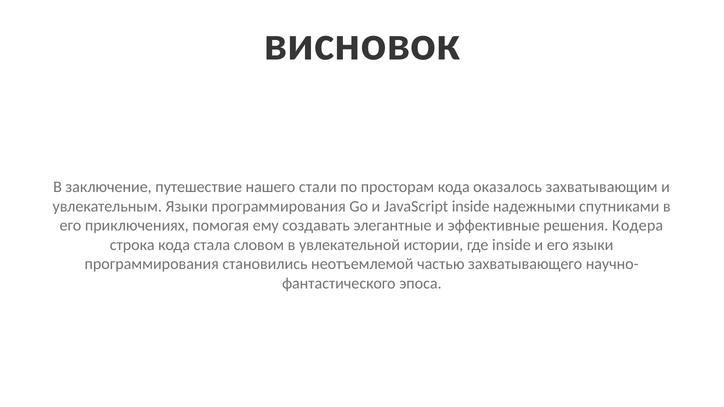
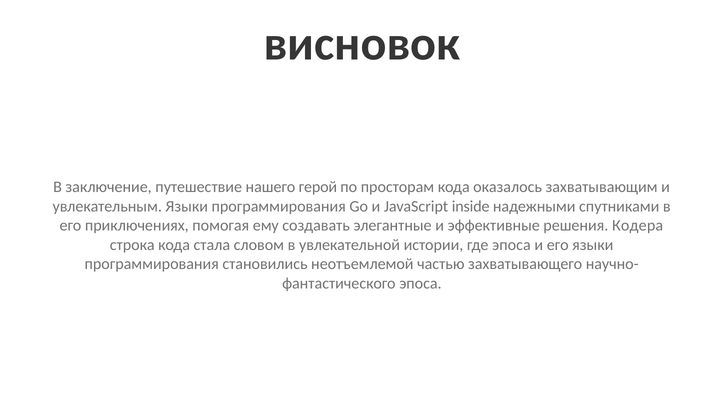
стали: стали -> герой (318, 187)
где inside: inside -> эпоса (511, 245)
